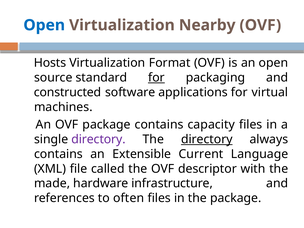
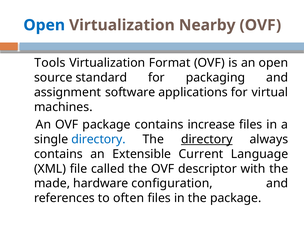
Hosts: Hosts -> Tools (50, 63)
for underline: present -> none (156, 78)
constructed: constructed -> assignment (67, 92)
capacity: capacity -> increase (211, 125)
directory colour: purple -> blue (99, 139)
infrastructure: infrastructure -> configuration (172, 183)
